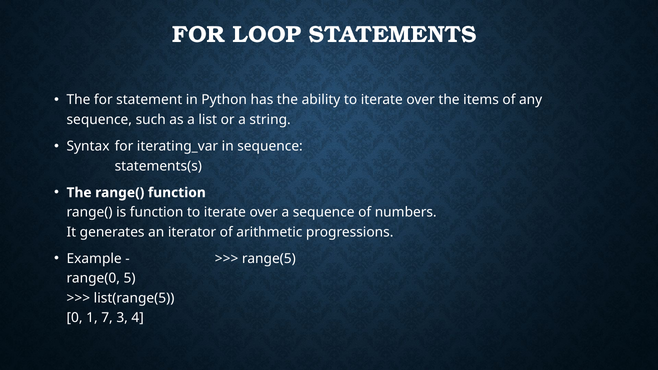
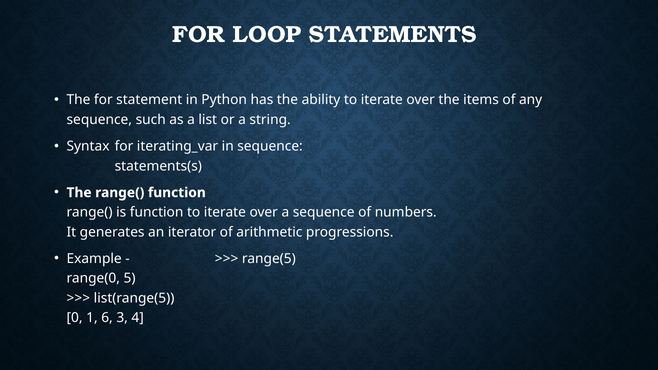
7: 7 -> 6 (107, 318)
